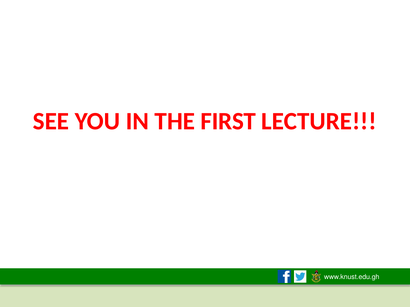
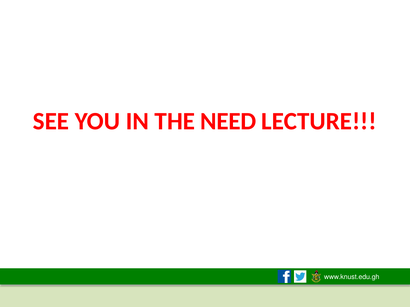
FIRST: FIRST -> NEED (228, 121)
